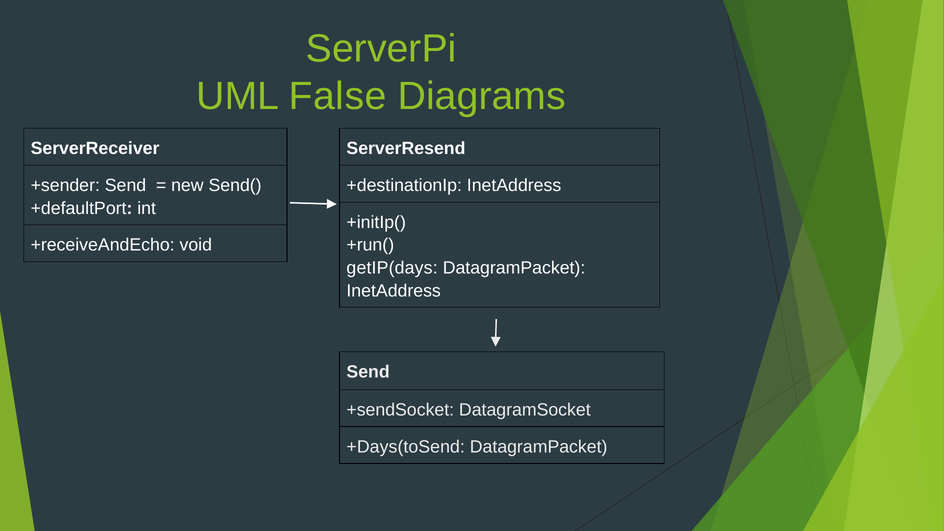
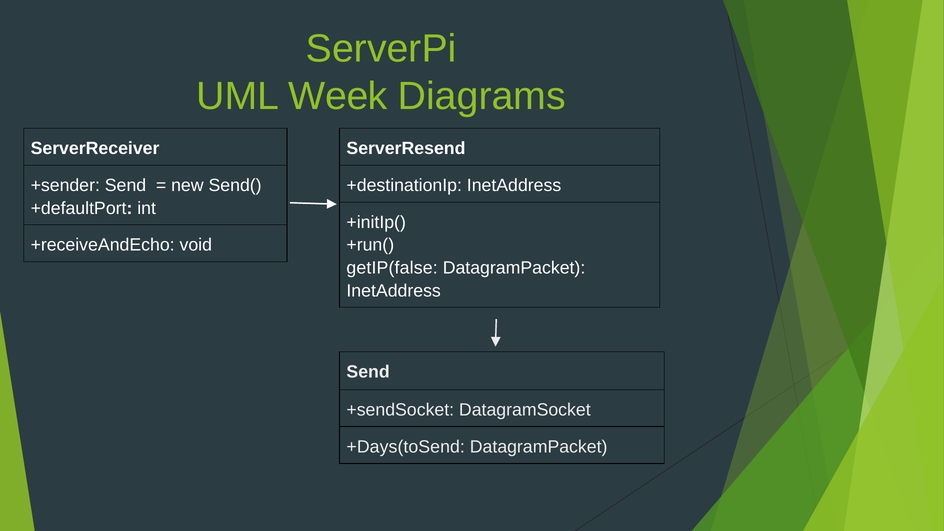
False: False -> Week (338, 96)
getIP(days: getIP(days -> getIP(false (392, 268)
